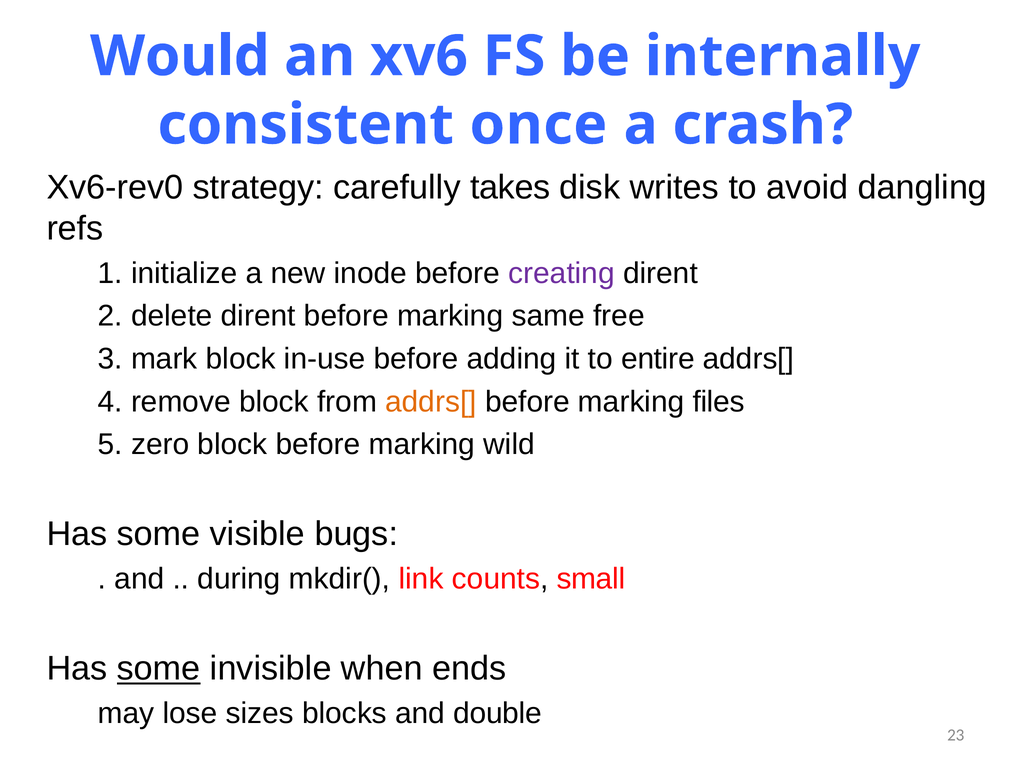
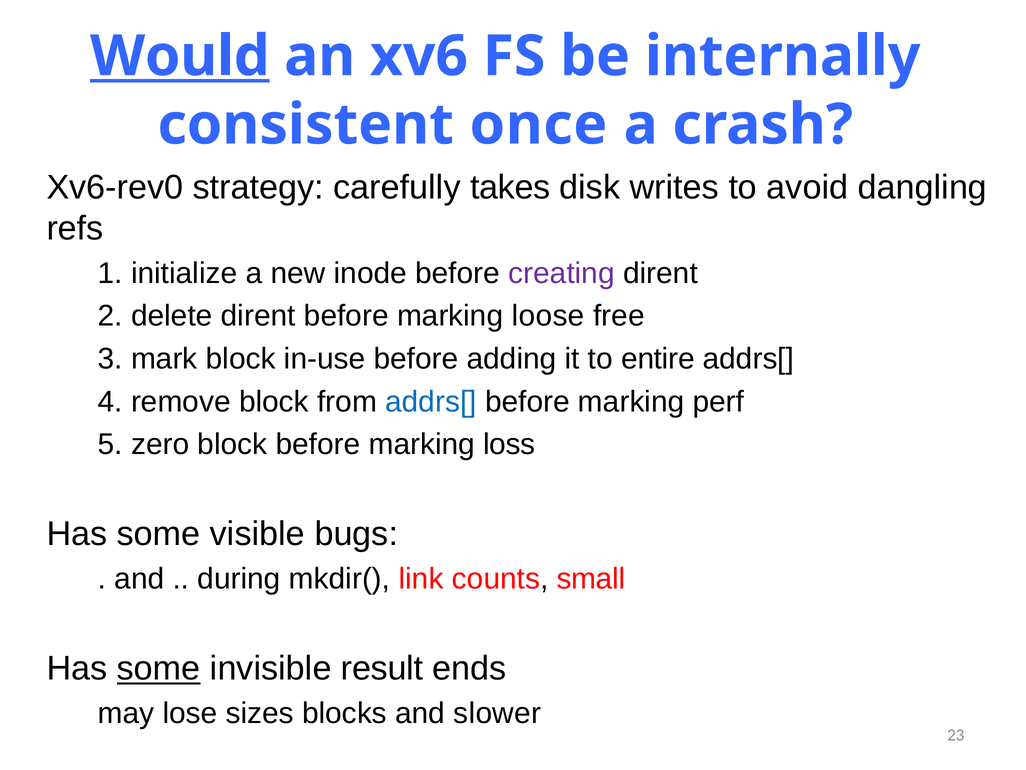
Would underline: none -> present (180, 56)
same: same -> loose (548, 316)
addrs[ colour: orange -> blue (431, 401)
files: files -> perf (718, 401)
wild: wild -> loss (509, 444)
when: when -> result (382, 668)
double: double -> slower (497, 713)
